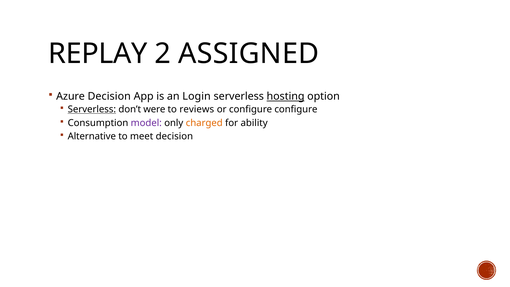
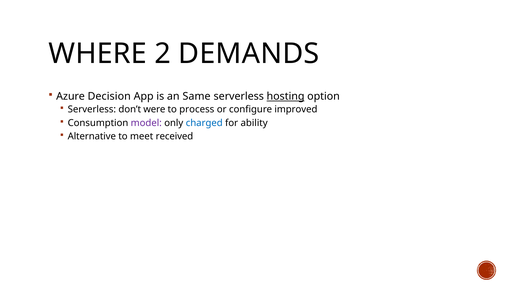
REPLAY: REPLAY -> WHERE (98, 54)
ASSIGNED: ASSIGNED -> DEMANDS (249, 54)
Login: Login -> Same (197, 96)
Serverless underline: present -> none (92, 109)
reviews: reviews -> process (197, 109)
configure configure: configure -> improved (296, 109)
charged colour: orange -> blue (204, 123)
meet decision: decision -> received (174, 136)
